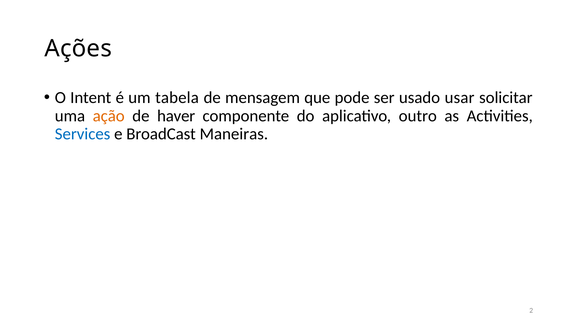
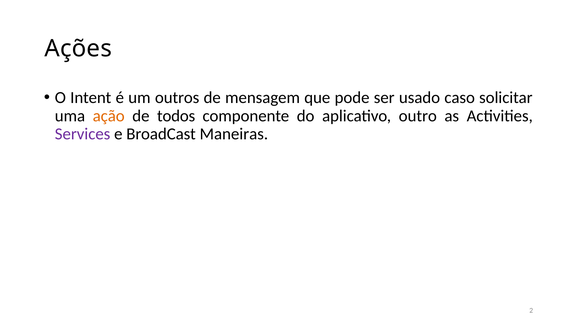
tabela: tabela -> outros (177, 98)
usar: usar -> caso (460, 98)
haver: haver -> todos (176, 116)
Services colour: blue -> purple (83, 134)
